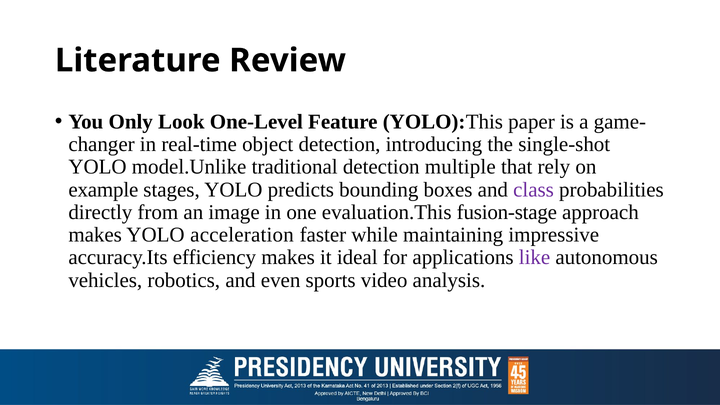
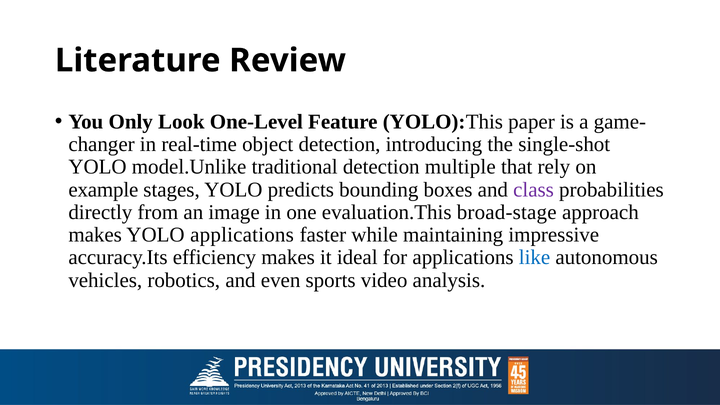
fusion-stage: fusion-stage -> broad-stage (507, 212)
YOLO acceleration: acceleration -> applications (242, 235)
like colour: purple -> blue (535, 258)
